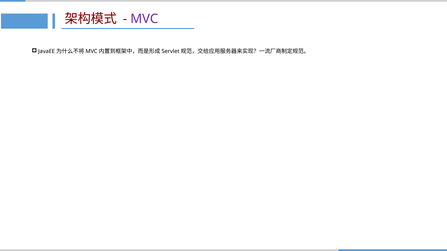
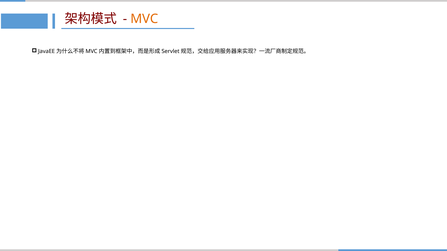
MVC colour: purple -> orange (144, 19)
